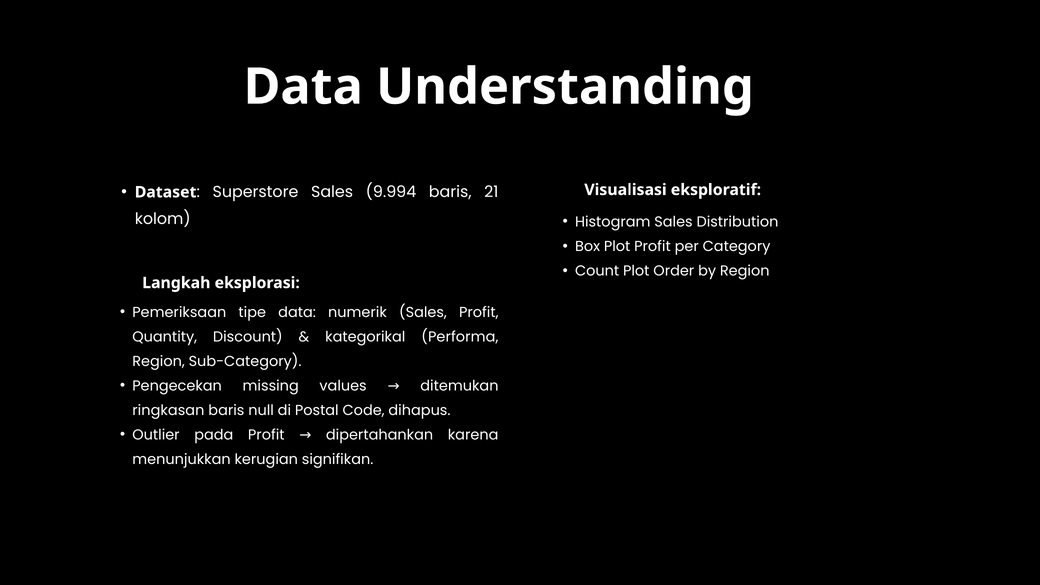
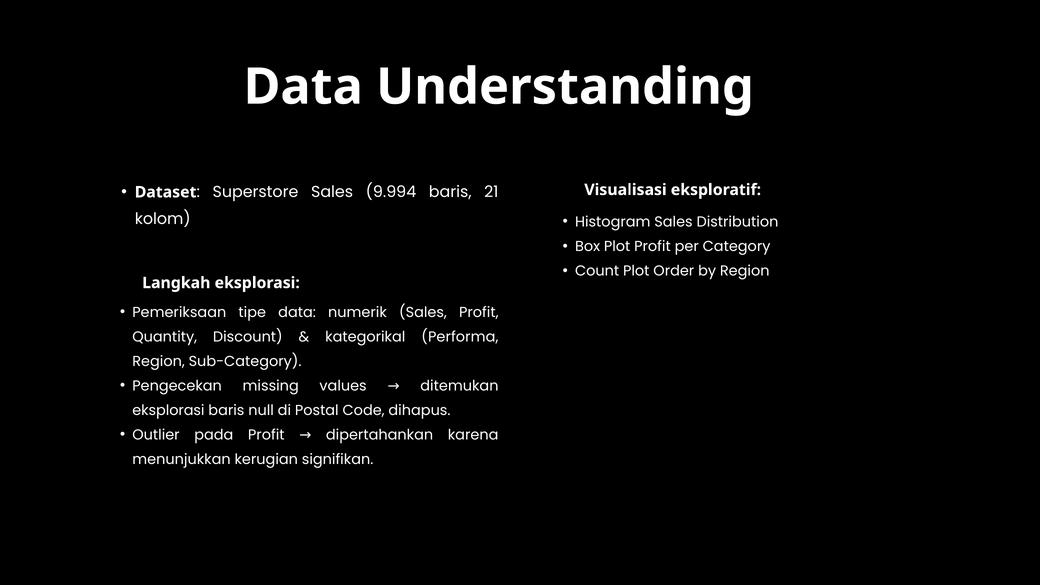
ringkasan: ringkasan -> eksplorasi (168, 410)
